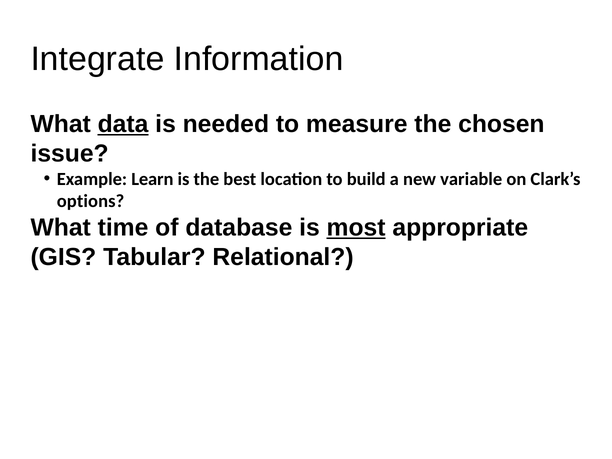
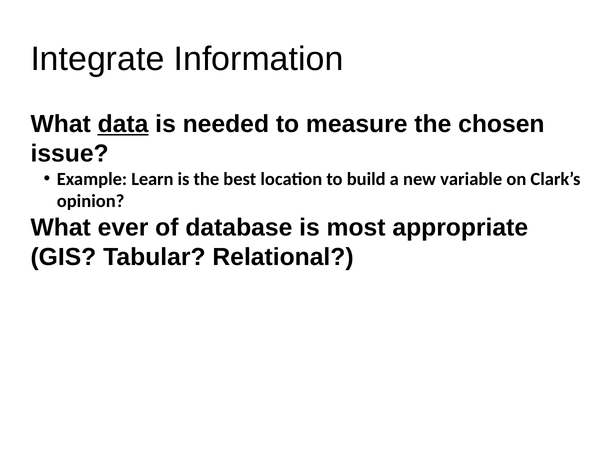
options: options -> opinion (91, 201)
time: time -> ever (123, 228)
most underline: present -> none (356, 228)
